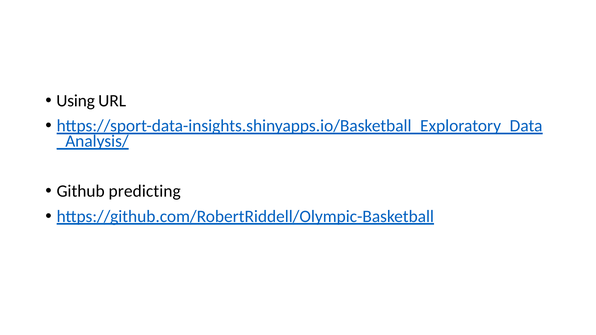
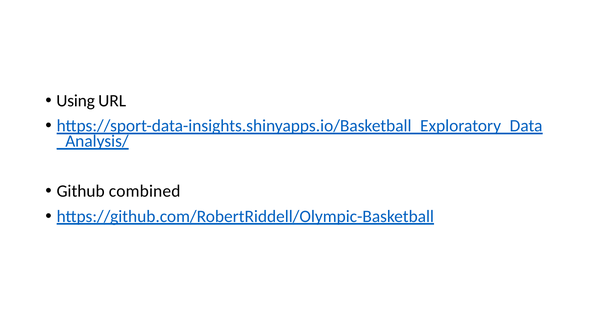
predicting: predicting -> combined (145, 191)
